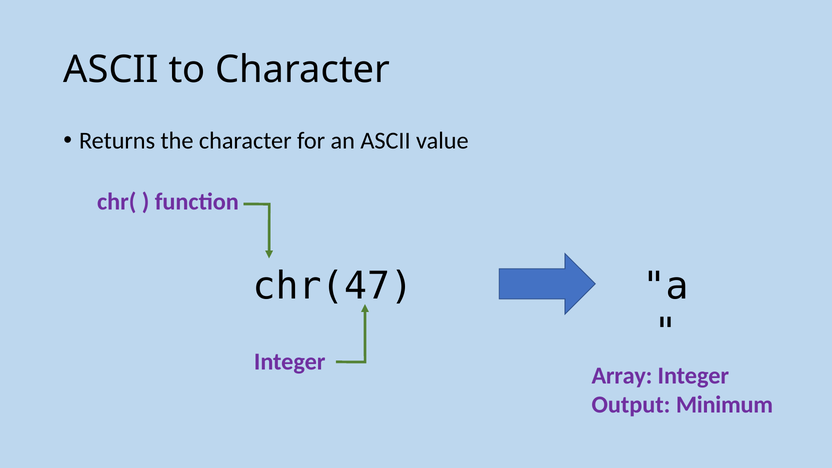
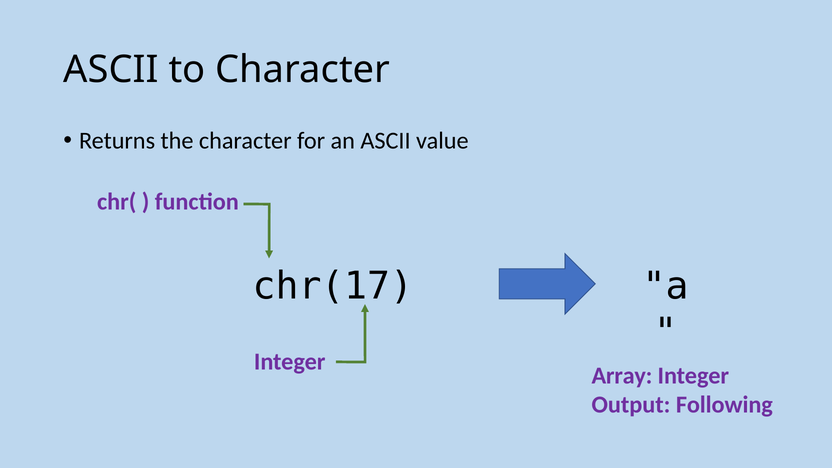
chr(47: chr(47 -> chr(17 (333, 286)
Minimum: Minimum -> Following (724, 405)
